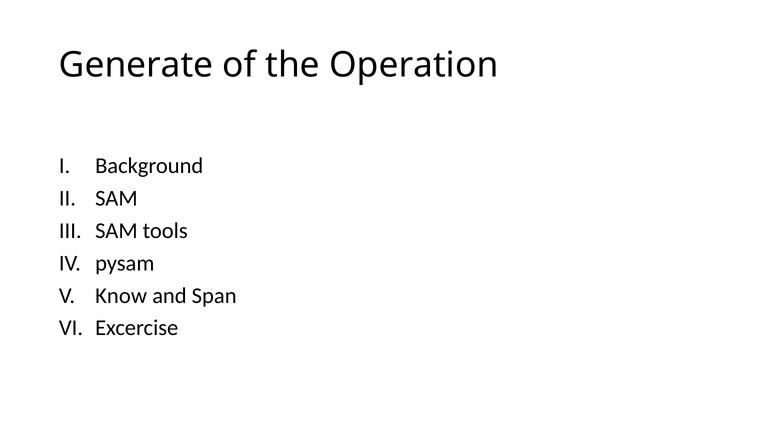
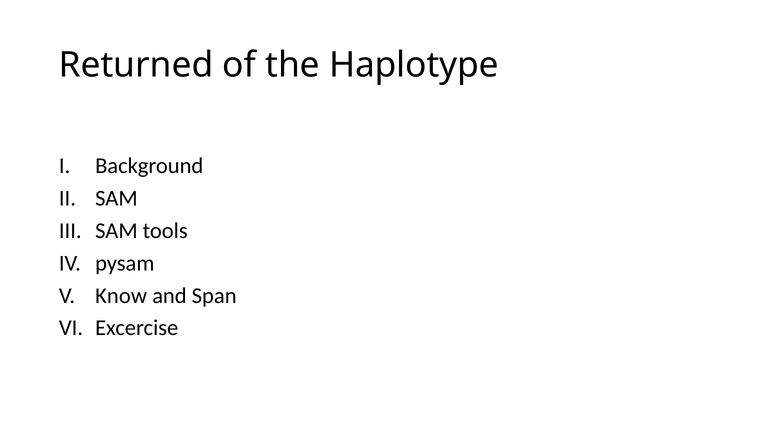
Generate: Generate -> Returned (136, 65)
Operation: Operation -> Haplotype (414, 65)
